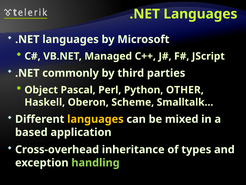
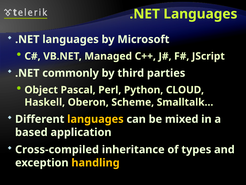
OTHER: OTHER -> CLOUD (185, 90)
Cross-overhead: Cross-overhead -> Cross-compiled (57, 149)
handling colour: light green -> yellow (96, 162)
